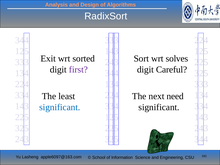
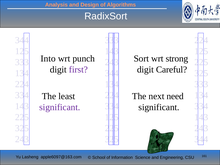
Exit: Exit -> Into (48, 59)
sorted: sorted -> punch (84, 59)
solves: solves -> strong (177, 59)
significant colour: blue -> purple (60, 107)
